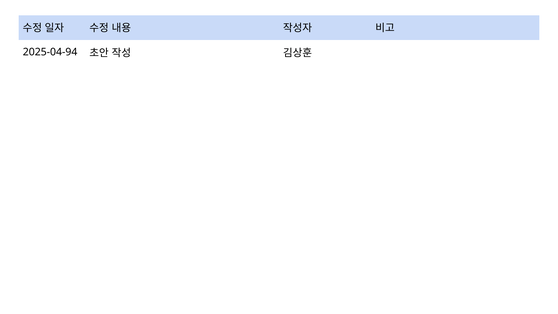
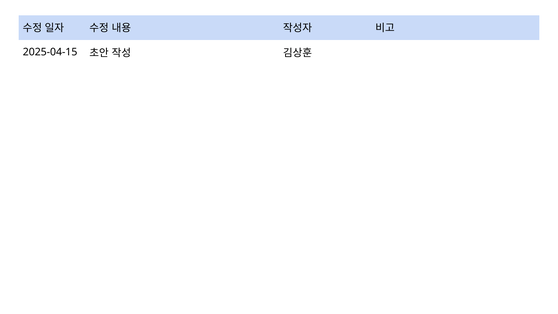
2025-04-94: 2025-04-94 -> 2025-04-15 (50, 52)
